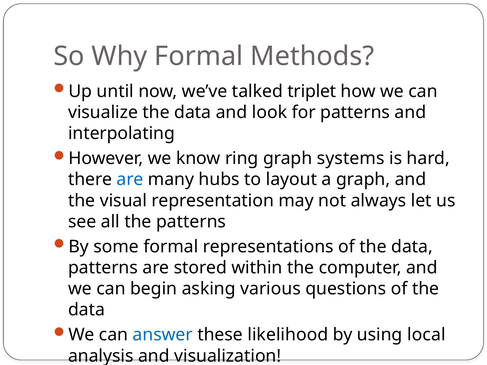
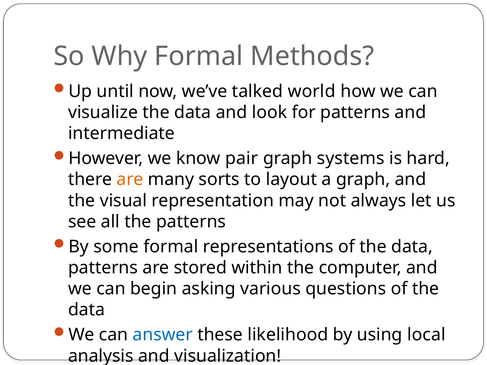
triplet: triplet -> world (312, 91)
interpolating: interpolating -> intermediate (121, 133)
ring: ring -> pair (242, 158)
are colour: blue -> orange (130, 180)
hubs: hubs -> sorts (219, 180)
